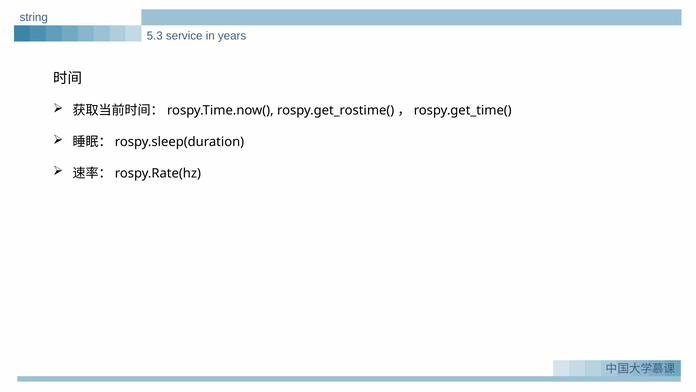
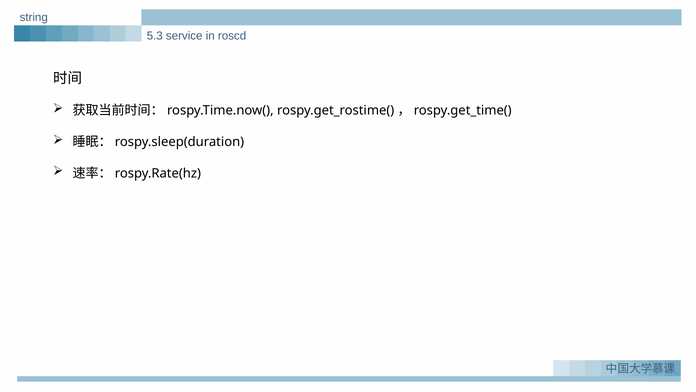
years: years -> roscd (232, 36)
